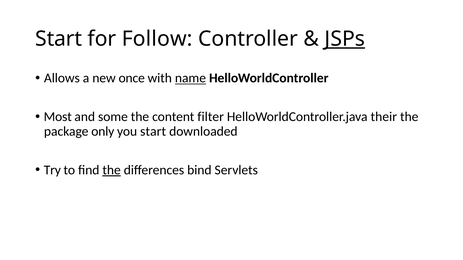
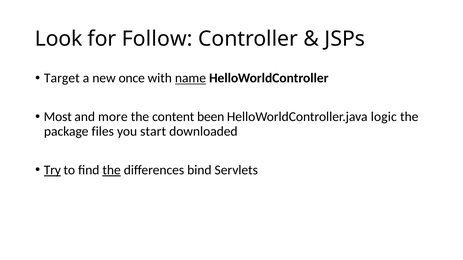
Start: Start -> Look (59, 39)
JSPs underline: present -> none (345, 39)
Allows: Allows -> Target (62, 78)
some: some -> more (113, 117)
filter: filter -> been (211, 117)
their: their -> logic (384, 117)
only: only -> files (103, 132)
Try underline: none -> present (52, 170)
